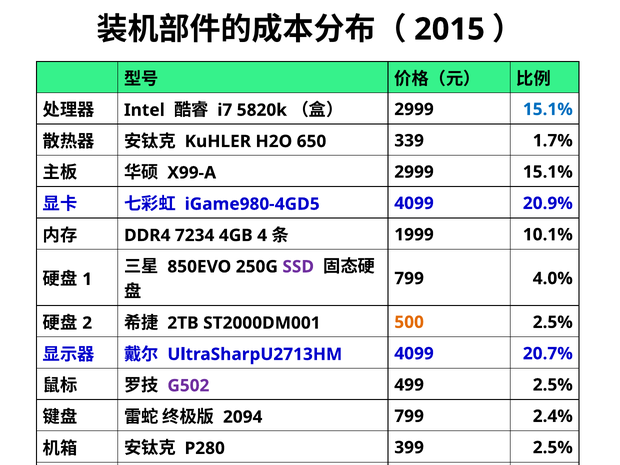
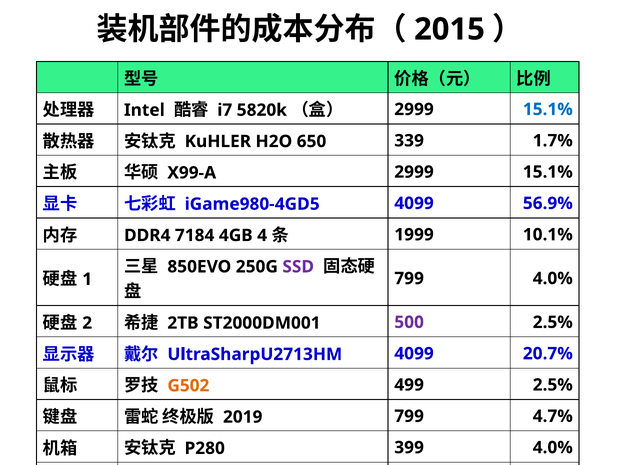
20.9%: 20.9% -> 56.9% (548, 203)
7234: 7234 -> 7184 (195, 235)
500 colour: orange -> purple (409, 322)
G502 colour: purple -> orange (188, 386)
2094: 2094 -> 2019 (243, 417)
2.4%: 2.4% -> 4.7% (553, 416)
399 2.5%: 2.5% -> 4.0% (553, 448)
